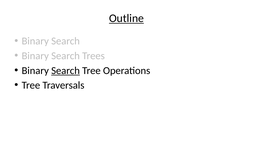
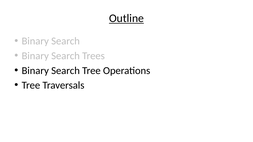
Search underline: present -> none (66, 71)
